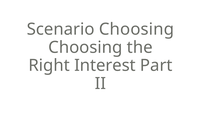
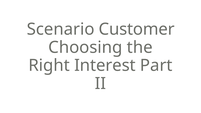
Scenario Choosing: Choosing -> Customer (137, 29)
